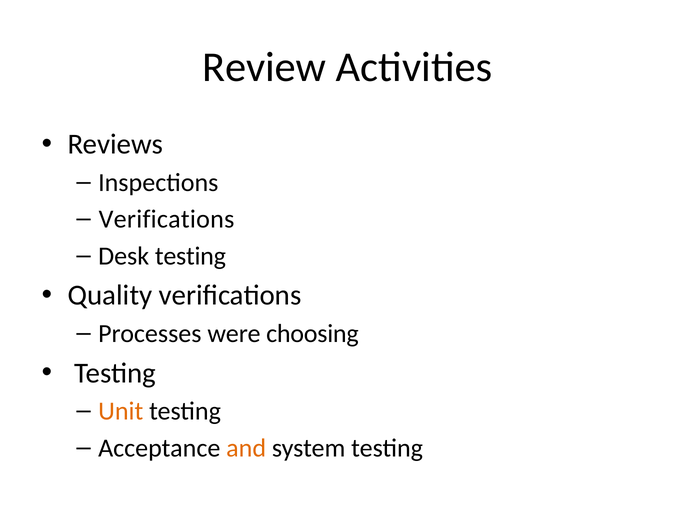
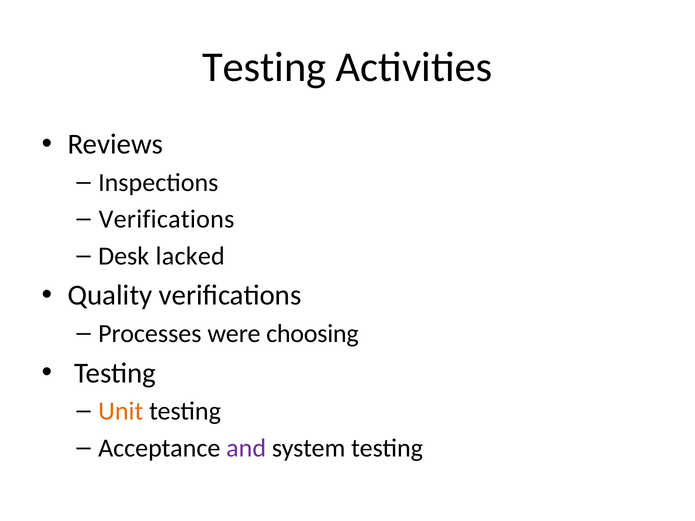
Review: Review -> Testing (264, 67)
Desk testing: testing -> lacked (190, 256)
and colour: orange -> purple (246, 448)
